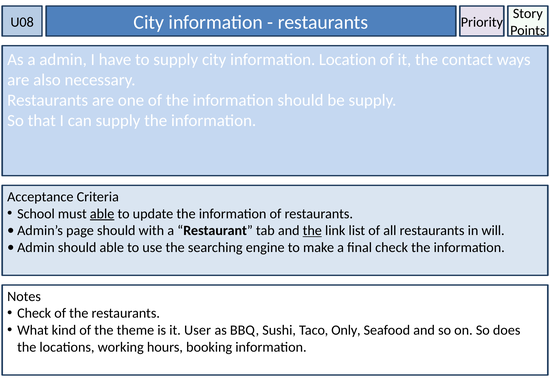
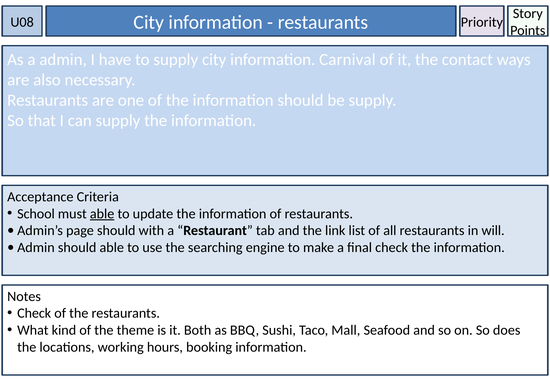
Location: Location -> Carnival (347, 60)
the underline: present -> none (312, 230)
User: User -> Both (198, 330)
Only: Only -> Mall (346, 330)
